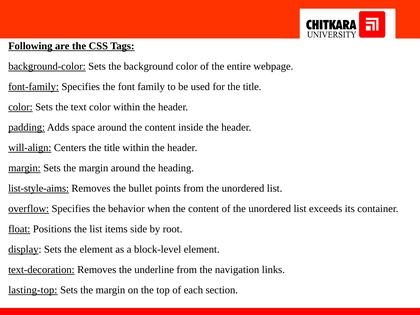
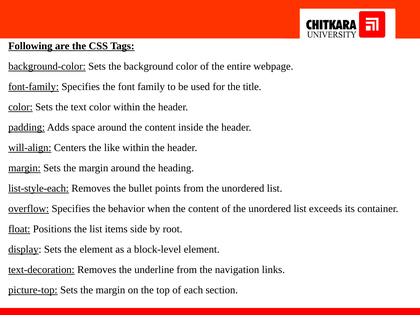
Centers the title: title -> like (112, 148)
list-style-aims: list-style-aims -> list-style-each (39, 188)
lasting-top: lasting-top -> picture-top (33, 290)
